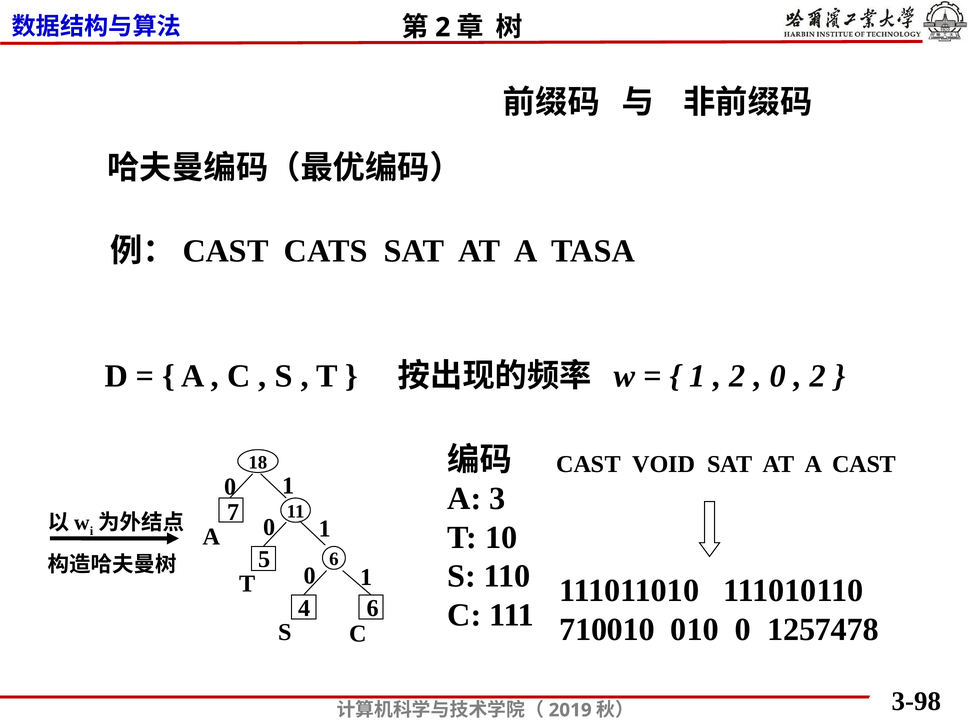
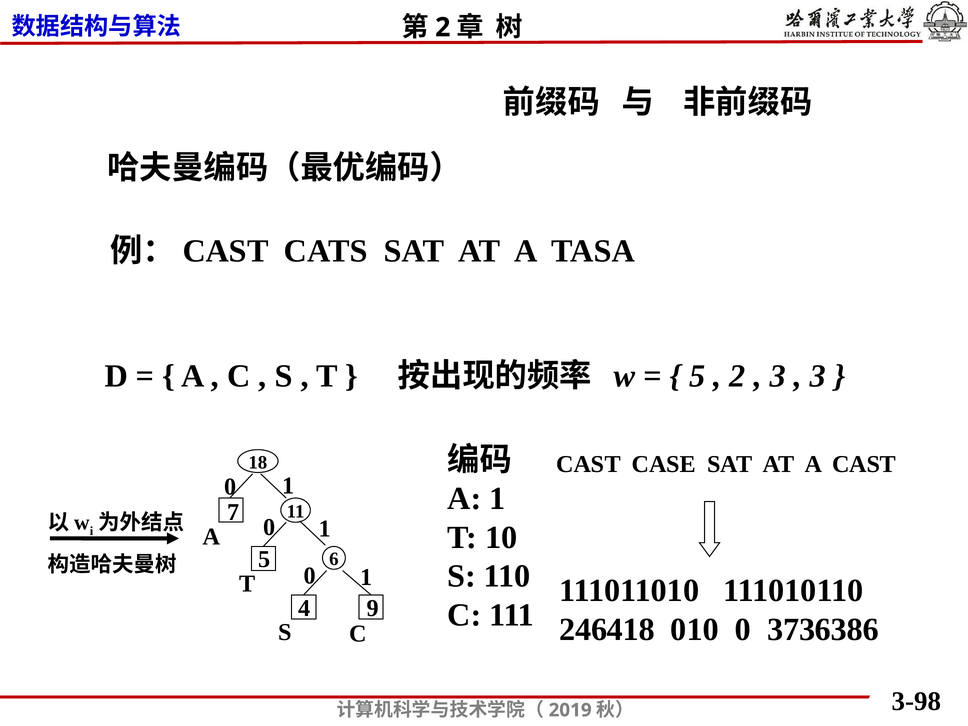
1: 1 -> 5 (697, 376)
0: 0 -> 3 (778, 376)
2: 2 -> 3 (818, 376)
VOID: VOID -> CASE (664, 464)
A 3: 3 -> 1 (497, 499)
4 6: 6 -> 9 (373, 608)
710010: 710010 -> 246418 (607, 630)
1257478: 1257478 -> 3736386 (823, 630)
